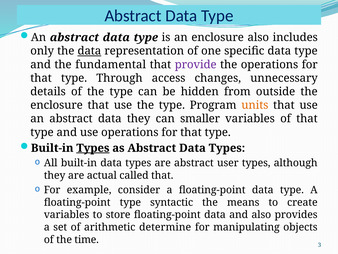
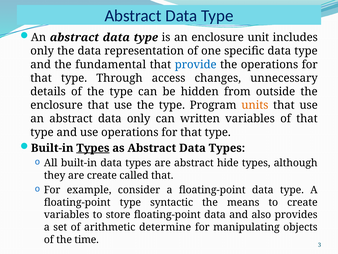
enclosure also: also -> unit (258, 37)
data underline: present -> none (89, 51)
provide colour: purple -> blue (196, 64)
data they: they -> only (139, 119)
smaller: smaller -> written (200, 119)
user: user -> hide (228, 163)
are actual: actual -> create (102, 175)
